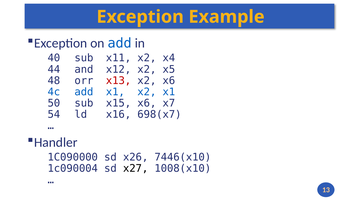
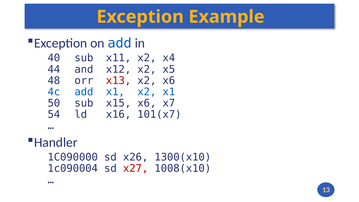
698(x7: 698(x7 -> 101(x7 (159, 114)
7446(x10: 7446(x10 -> 1300(x10 (183, 157)
x27 colour: black -> red (136, 168)
